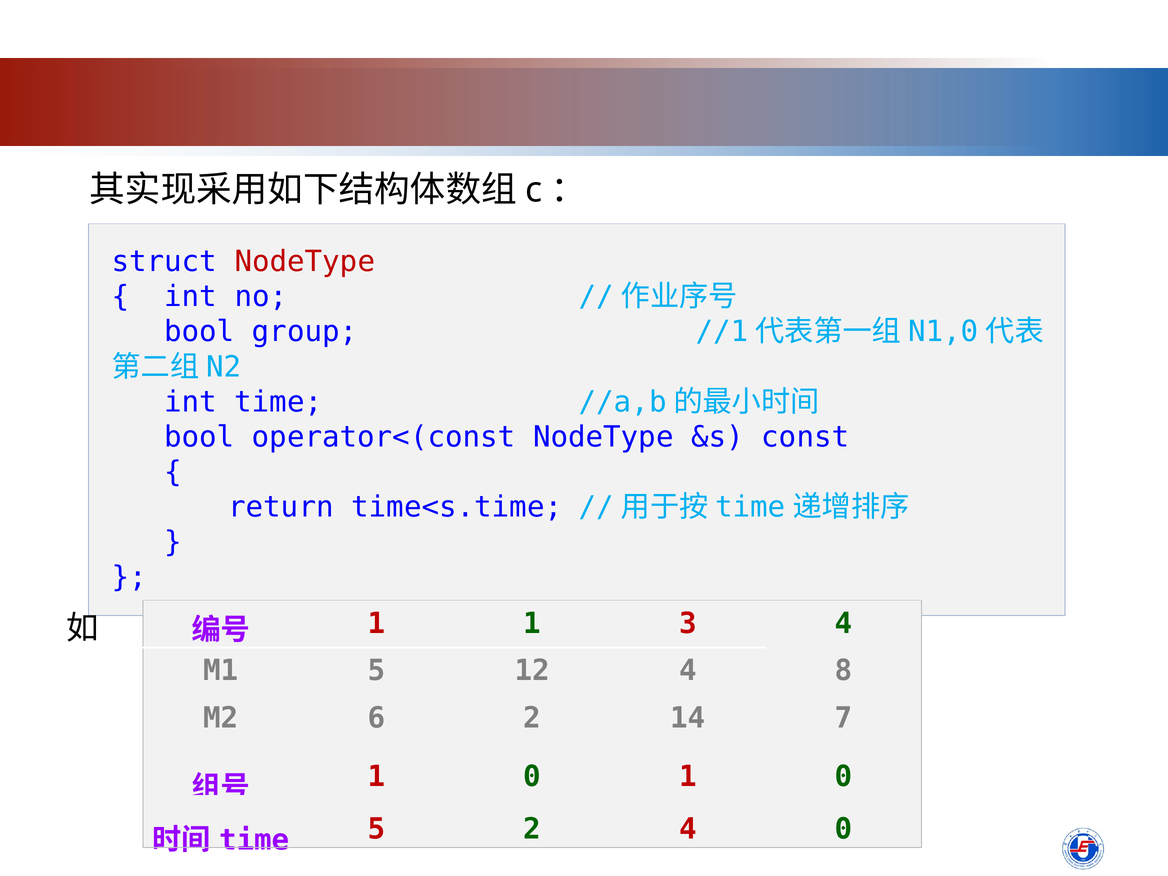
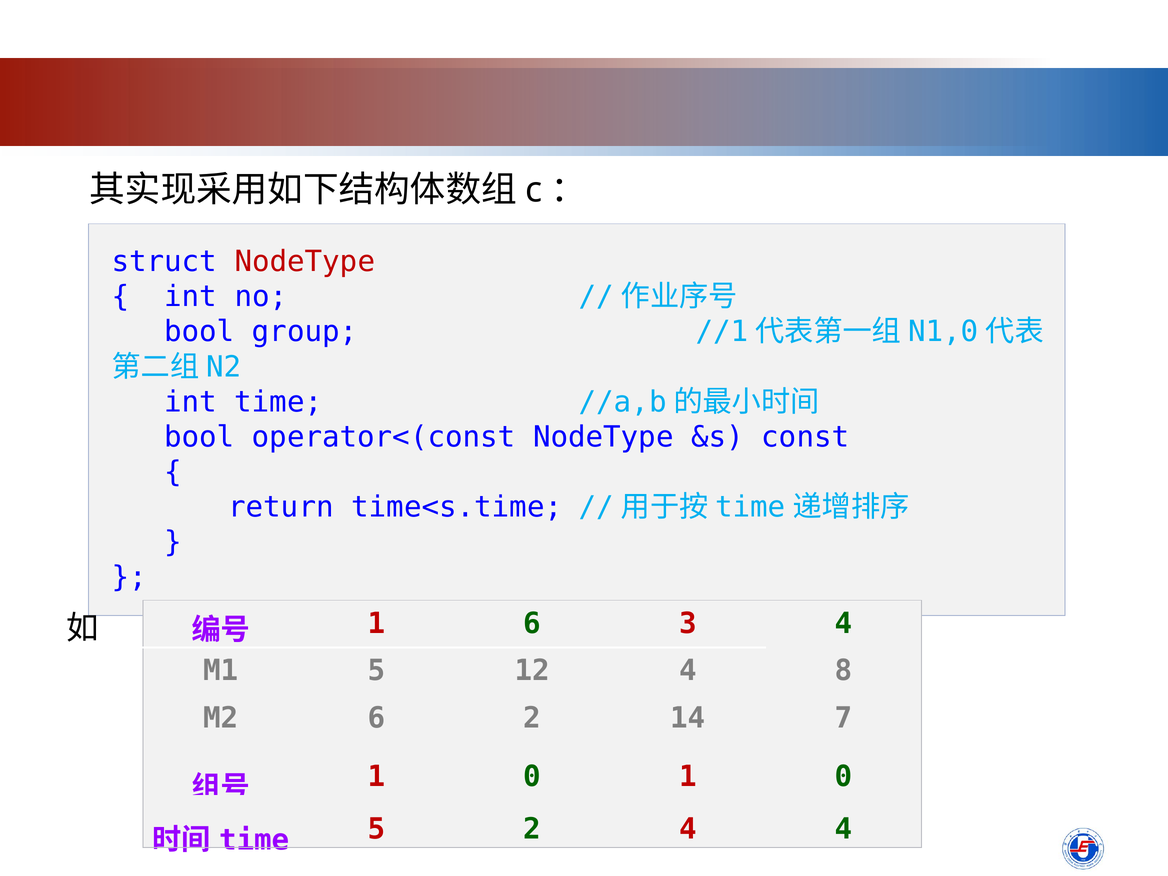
1 1: 1 -> 6 (532, 623)
4 0: 0 -> 4 (844, 829)
